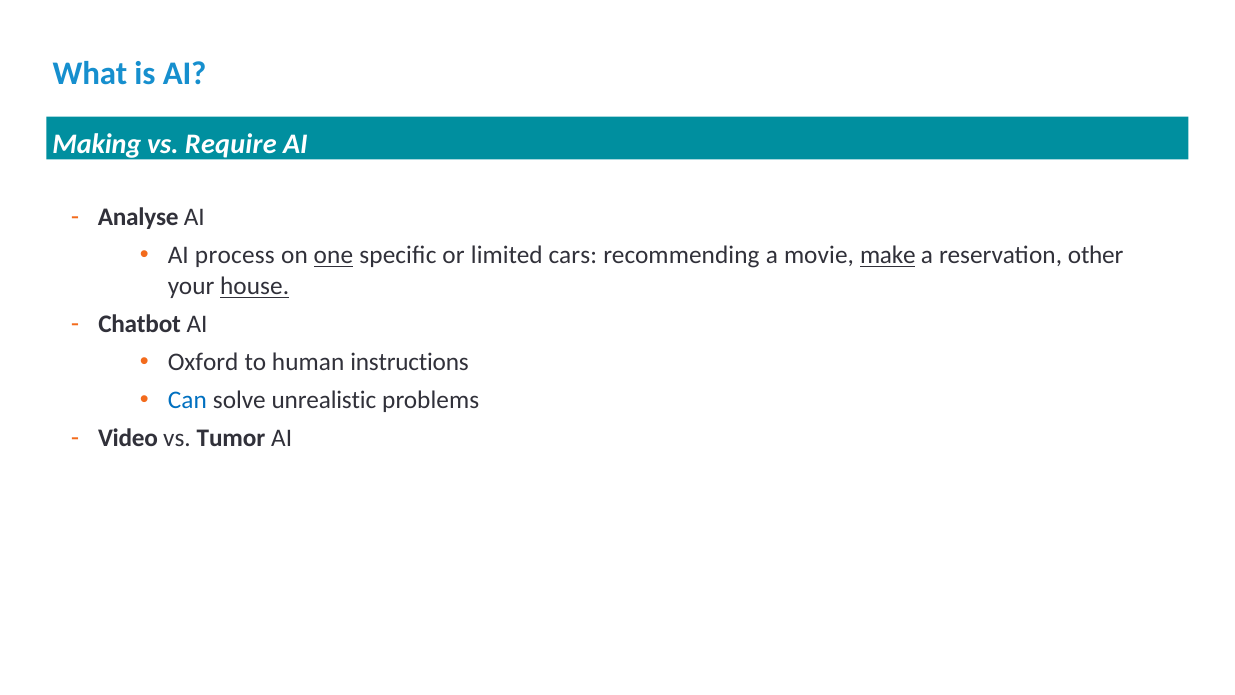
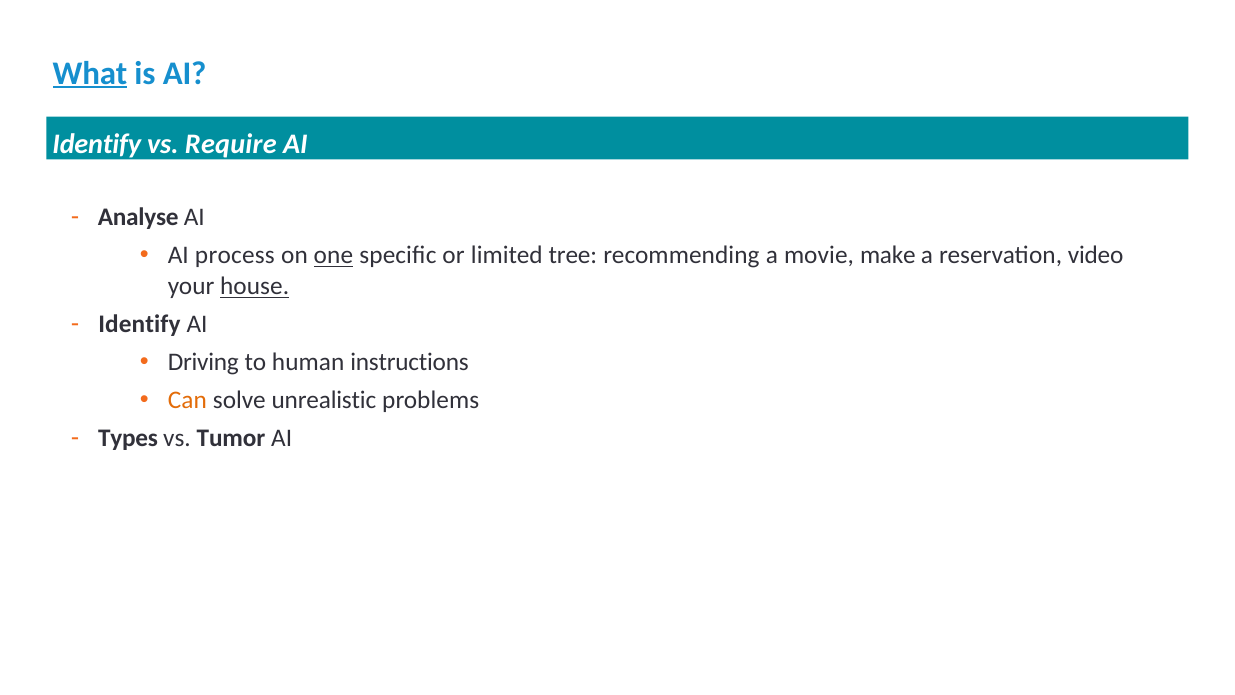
What underline: none -> present (90, 73)
Making: Making -> Identify (97, 145)
cars: cars -> tree (573, 256)
make underline: present -> none (888, 256)
other: other -> video (1096, 256)
Chatbot: Chatbot -> Identify (139, 325)
Oxford: Oxford -> Driving (203, 363)
Can colour: blue -> orange (187, 400)
Video: Video -> Types (128, 438)
